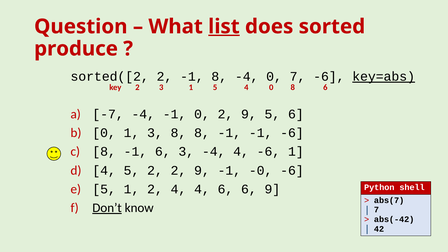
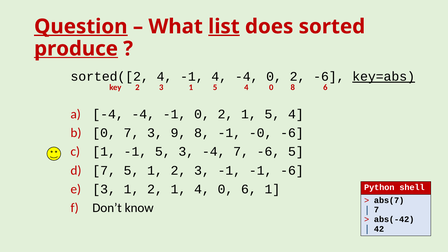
Question underline: none -> present (81, 27)
produce underline: none -> present (76, 49)
sorted([2 2: 2 -> 4 (164, 77)
-1 8: 8 -> 4 (219, 77)
-4 0 7: 7 -> 2 (298, 77)
-7: -7 -> -4 (108, 114)
0 2 9: 9 -> 1 (249, 114)
6: 6 -> 4 (296, 114)
0 1: 1 -> 7 (132, 133)
3 8: 8 -> 9 (178, 133)
-1 -1: -1 -> -0 (261, 133)
8: 8 -> 1 (104, 152)
-1 6: 6 -> 5 (163, 152)
-4 4: 4 -> 7 (241, 152)
-6 1: 1 -> 5 (296, 152)
4: 4 -> 7 (104, 170)
5 2: 2 -> 1 (155, 170)
9: 9 -> 3 (202, 170)
-1 -0: -0 -> -1 (261, 170)
5: 5 -> 3 (104, 189)
1 2 4: 4 -> 1 (178, 189)
6: 6 -> 0 (225, 189)
6 9: 9 -> 1 (272, 189)
Don’t underline: present -> none (107, 208)
